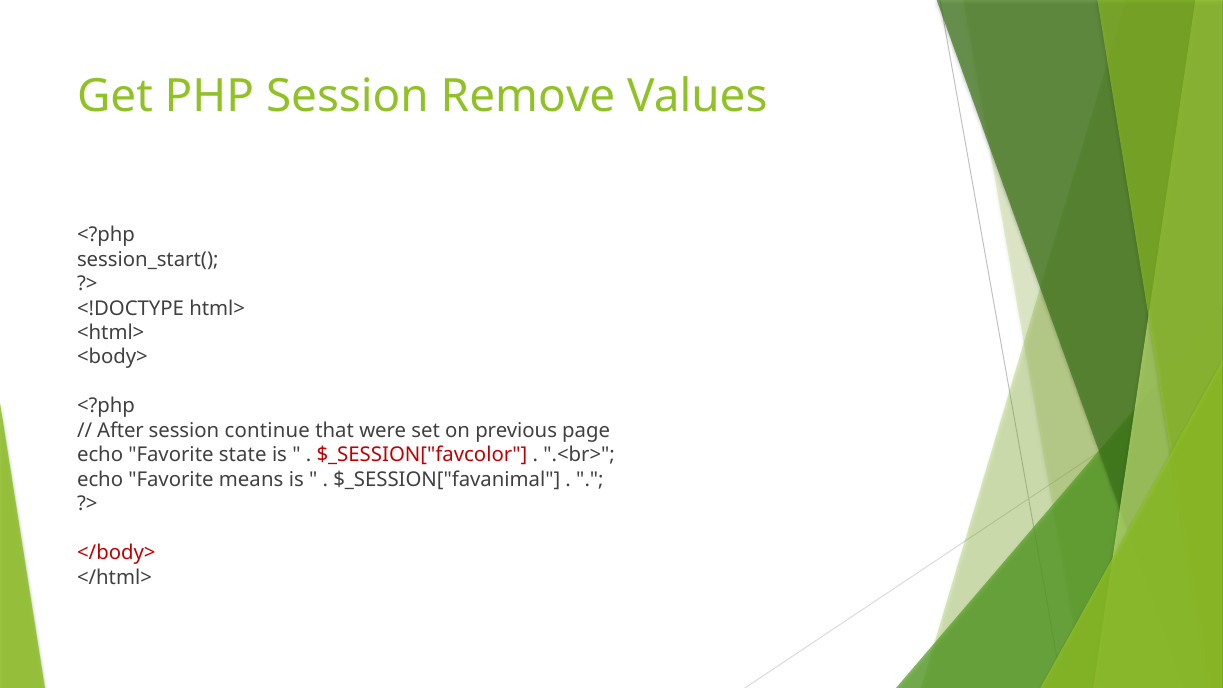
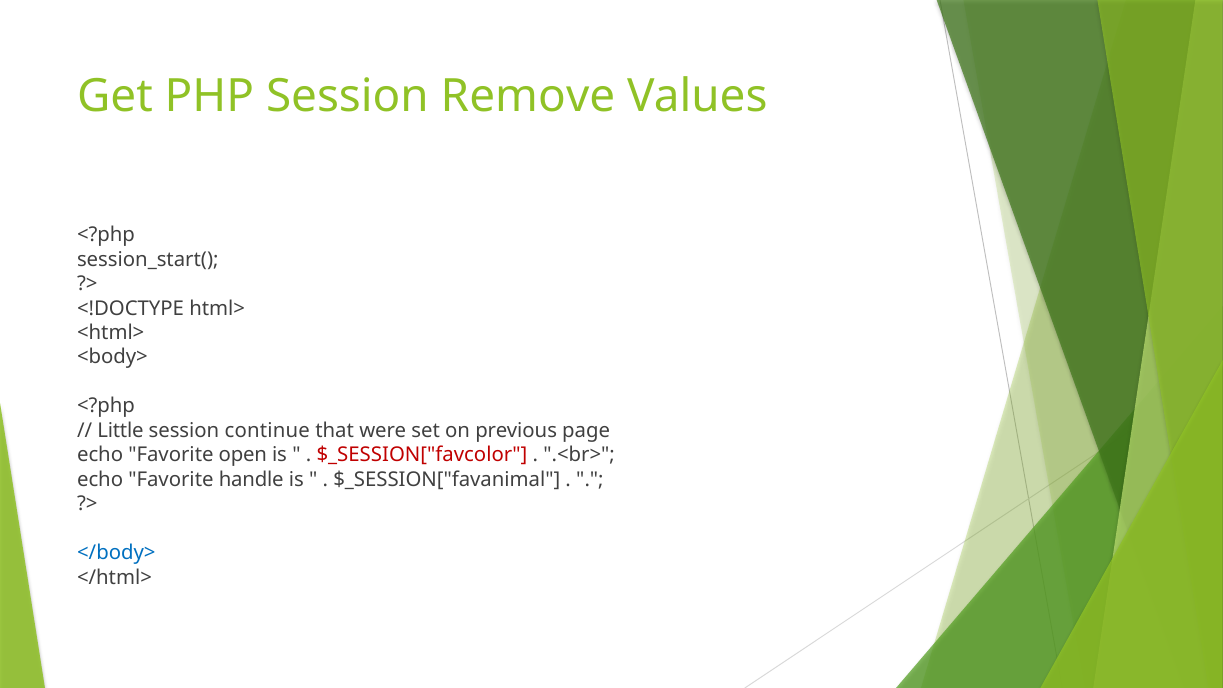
After: After -> Little (120, 431)
state: state -> open (243, 455)
means: means -> handle (251, 479)
</body> colour: red -> blue (116, 553)
